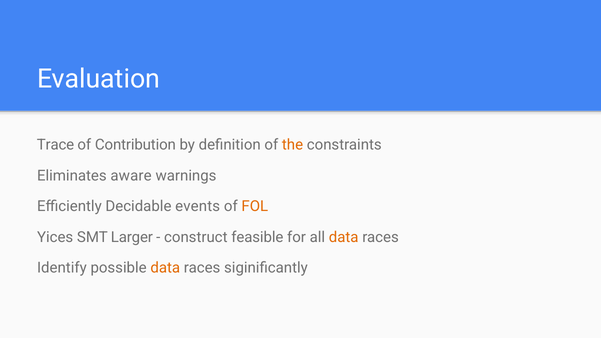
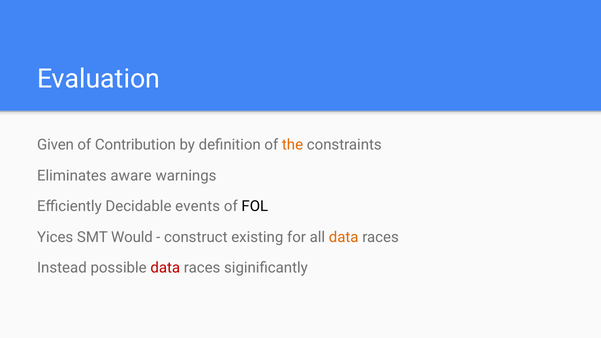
Trace: Trace -> Given (55, 145)
FOL colour: orange -> black (255, 206)
Larger: Larger -> Would (132, 237)
feasible: feasible -> existing (257, 237)
Identify: Identify -> Instead (62, 268)
data colour: orange -> red (165, 268)
